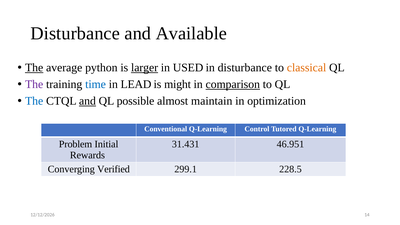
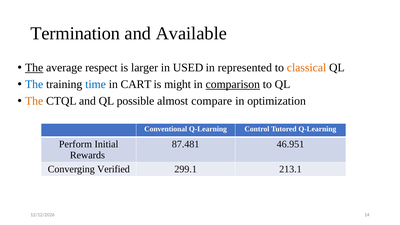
Disturbance: Disturbance -> Termination (75, 34)
python: python -> respect (101, 68)
larger underline: present -> none (145, 68)
in disturbance: disturbance -> represented (245, 68)
The colour: purple -> blue (34, 84)
LEAD: LEAD -> CART (136, 84)
The colour: blue -> orange (34, 101)
and underline: present -> none (87, 101)
maintain: maintain -> compare (212, 101)
Problem: Problem -> Perform (75, 144)
31.431: 31.431 -> 87.481 (186, 144)
228.5: 228.5 -> 213.1 (290, 169)
